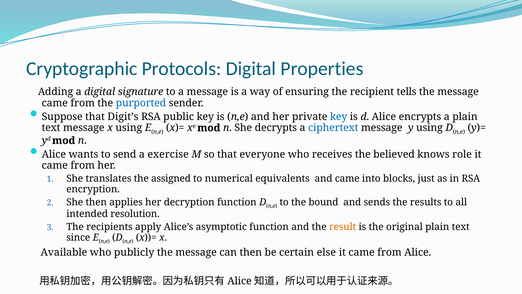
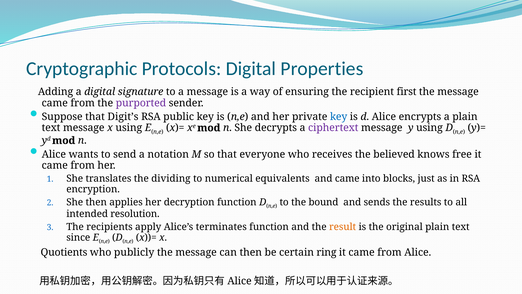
tells: tells -> first (407, 92)
purported colour: blue -> purple (141, 103)
ciphertext colour: blue -> purple (333, 128)
exercise: exercise -> notation (168, 154)
role: role -> free (462, 154)
assigned: assigned -> dividing (171, 178)
asymptotic: asymptotic -> terminates (221, 227)
Available: Available -> Quotients (64, 252)
else: else -> ring (326, 252)
